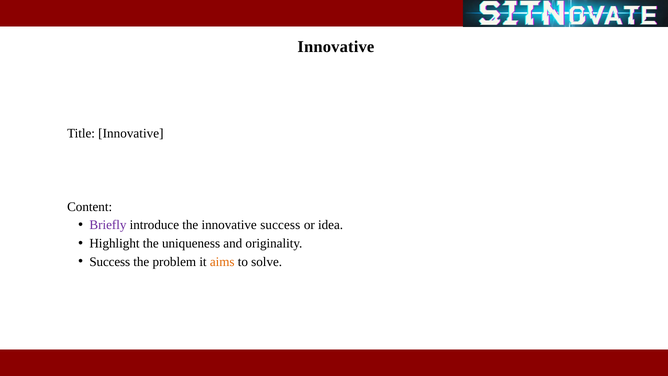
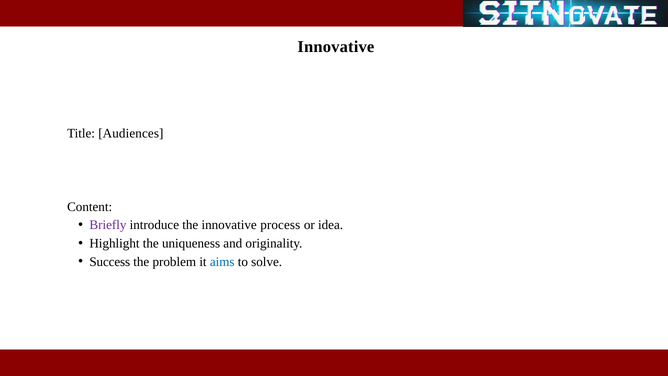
Title Innovative: Innovative -> Audiences (131, 133)
innovative success: success -> process (280, 225)
aims colour: orange -> blue (222, 262)
